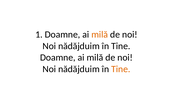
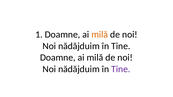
Tine colour: orange -> purple (121, 69)
